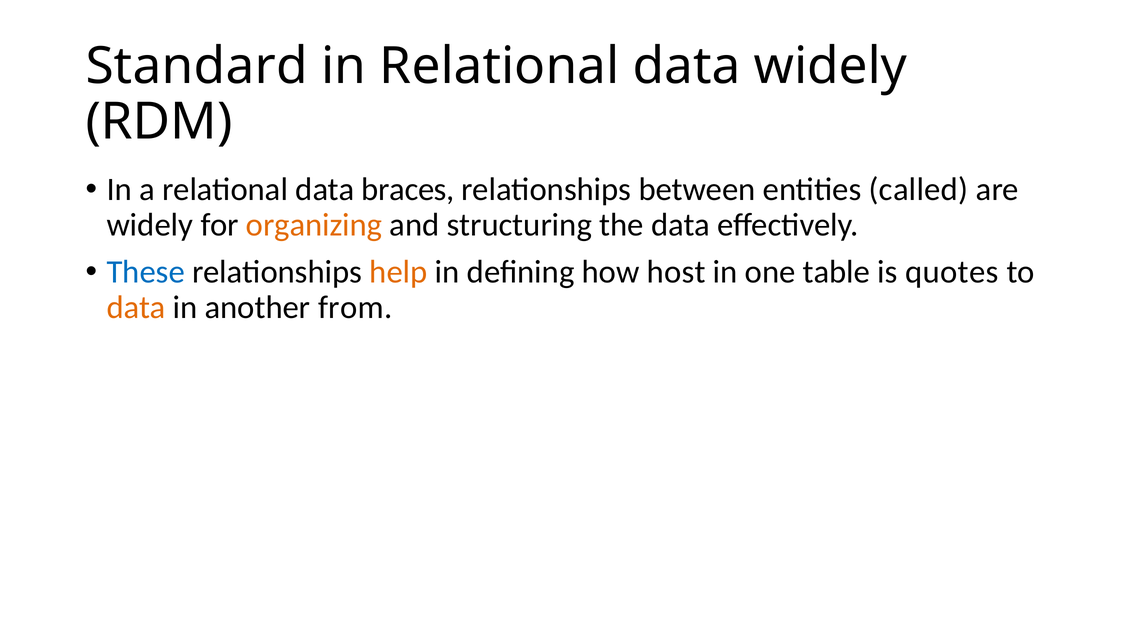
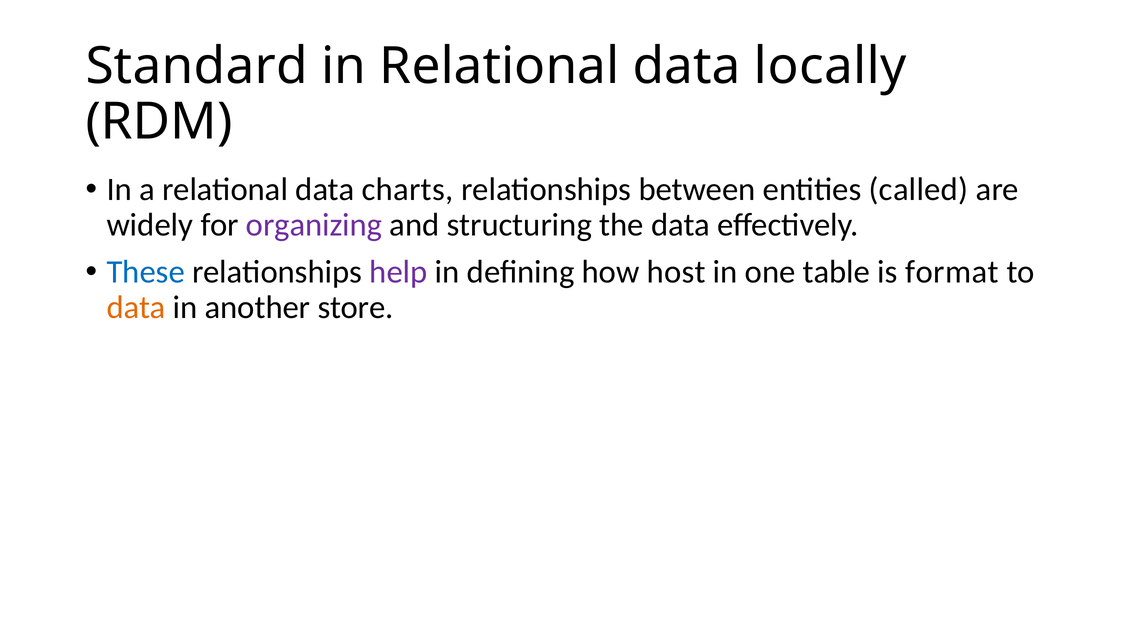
data widely: widely -> locally (830, 66)
braces: braces -> charts (408, 190)
organizing colour: orange -> purple (314, 225)
help colour: orange -> purple (399, 272)
quotes: quotes -> format (952, 272)
from: from -> store (356, 307)
